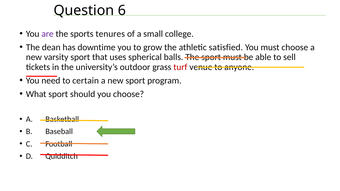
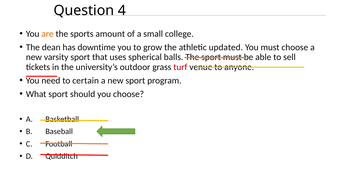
6: 6 -> 4 (122, 11)
are colour: purple -> orange (48, 34)
tenures: tenures -> amount (110, 34)
satisfied: satisfied -> updated (226, 47)
